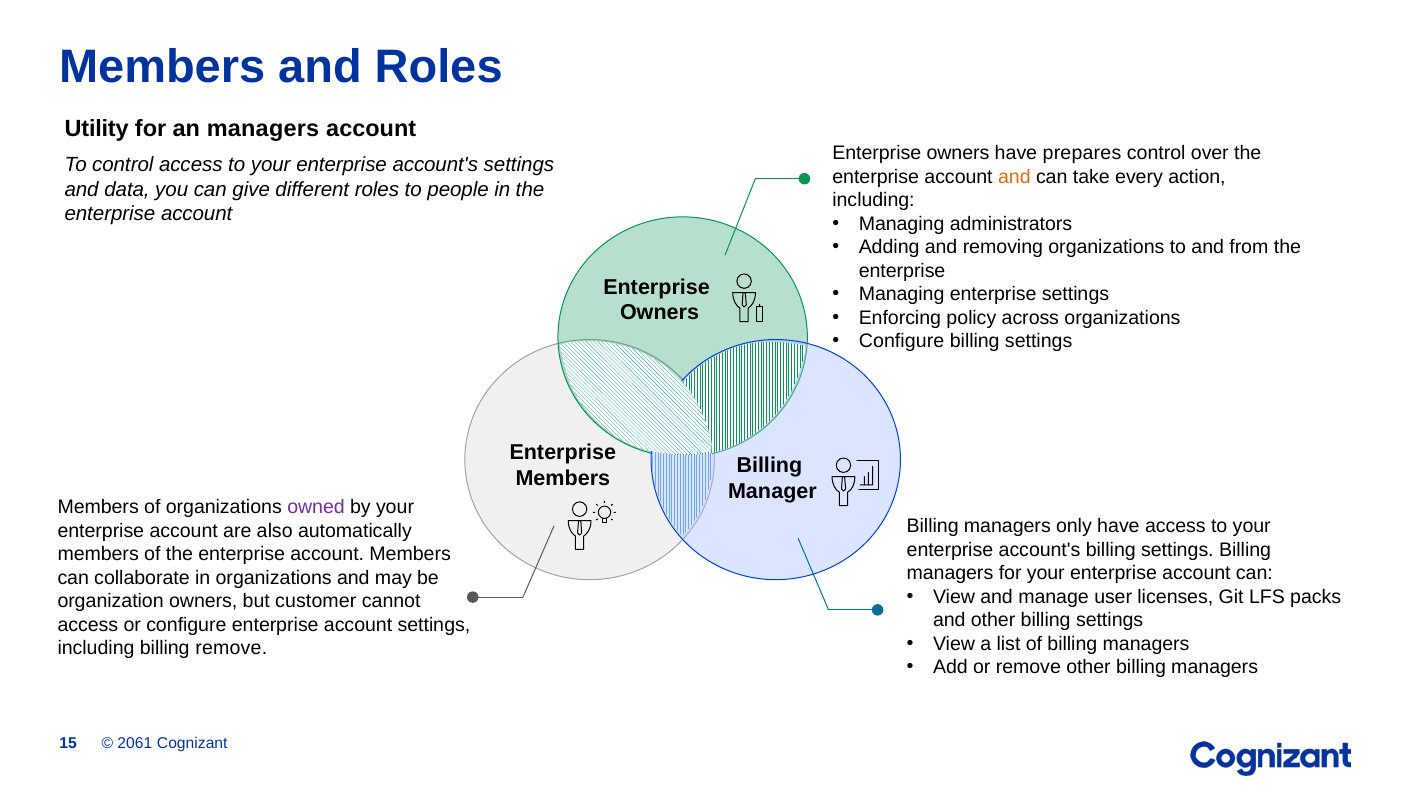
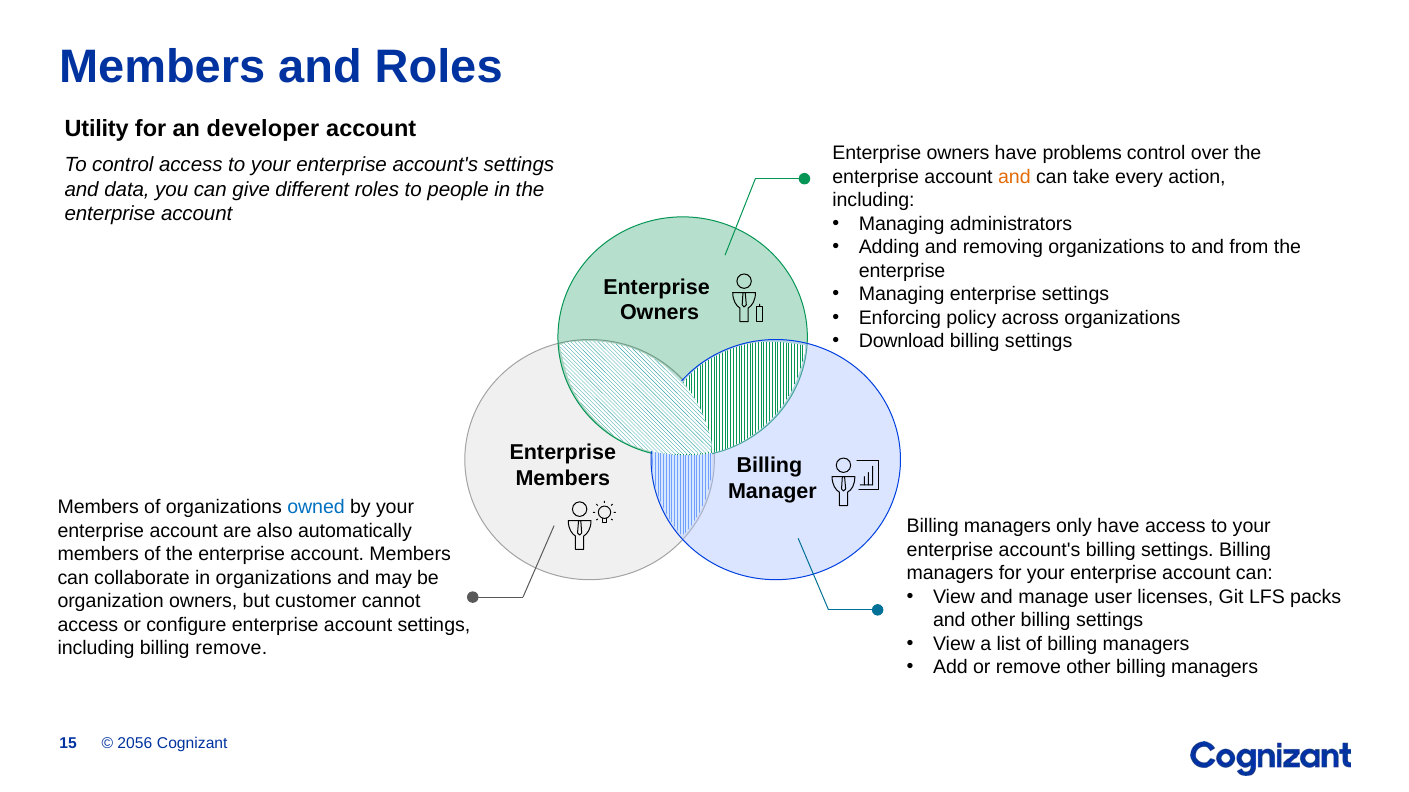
an managers: managers -> developer (263, 129)
prepares: prepares -> problems (1082, 153)
Configure: Configure -> Download (902, 342)
owned colour: purple -> blue (316, 507)
2061: 2061 -> 2056 (135, 744)
